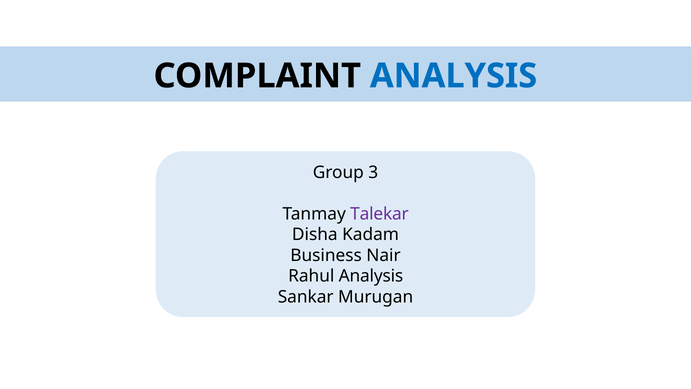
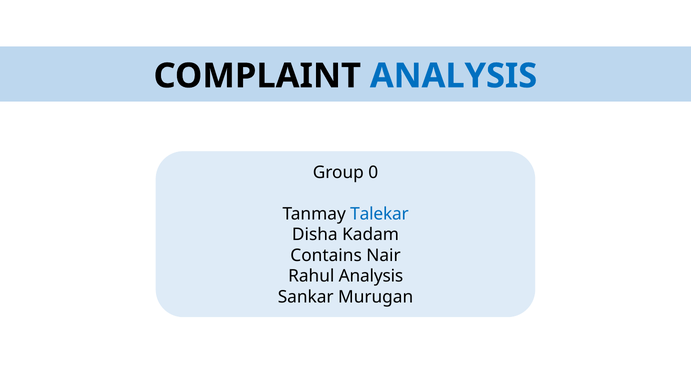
3: 3 -> 0 (373, 172)
Talekar colour: purple -> blue (379, 214)
Business: Business -> Contains (326, 255)
